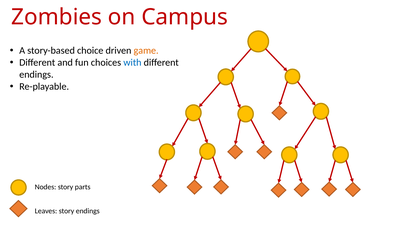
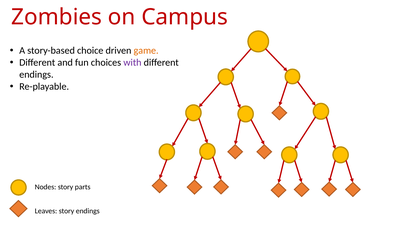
with colour: blue -> purple (132, 63)
